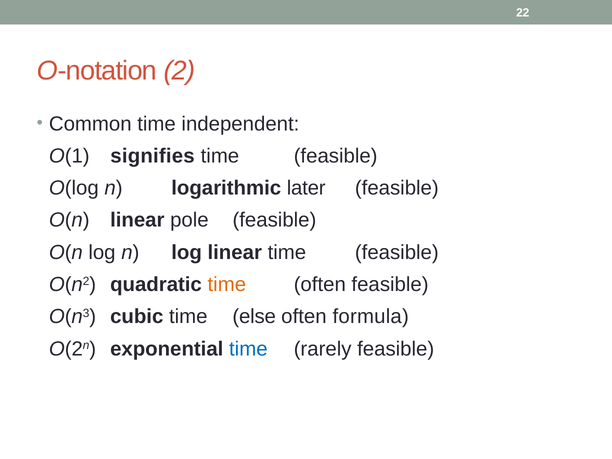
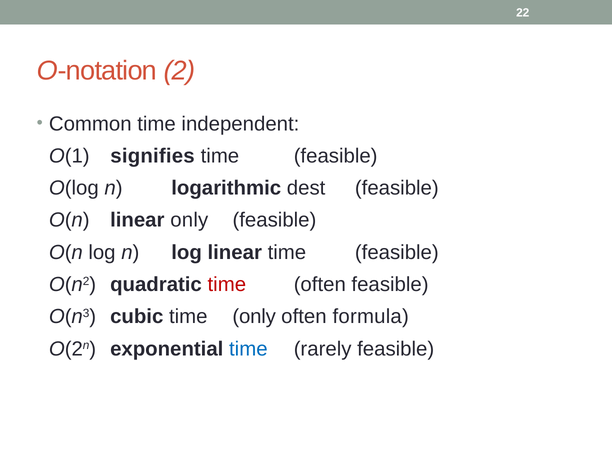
later: later -> dest (306, 188)
linear pole: pole -> only (189, 220)
time colour: orange -> red (227, 285)
time else: else -> only (254, 317)
